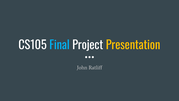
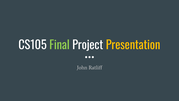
Final colour: light blue -> light green (60, 45)
